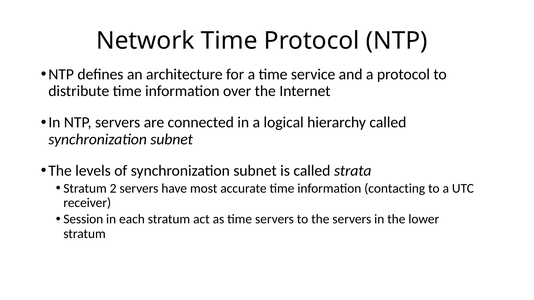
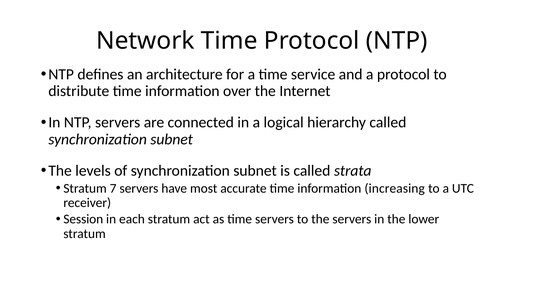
2: 2 -> 7 (113, 189)
contacting: contacting -> increasing (395, 189)
